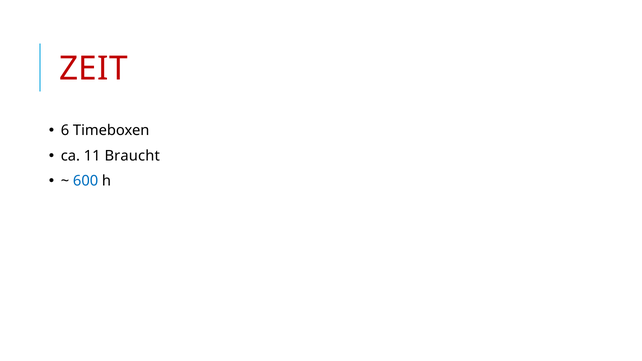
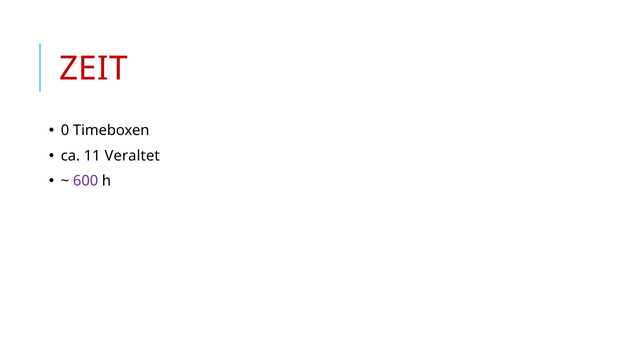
6: 6 -> 0 (65, 131)
Braucht: Braucht -> Veraltet (132, 156)
600 colour: blue -> purple (86, 181)
